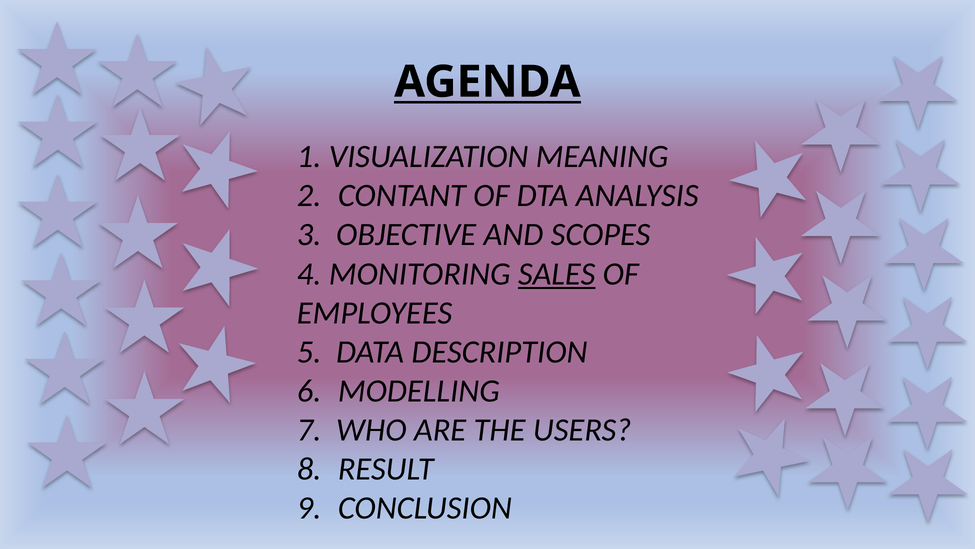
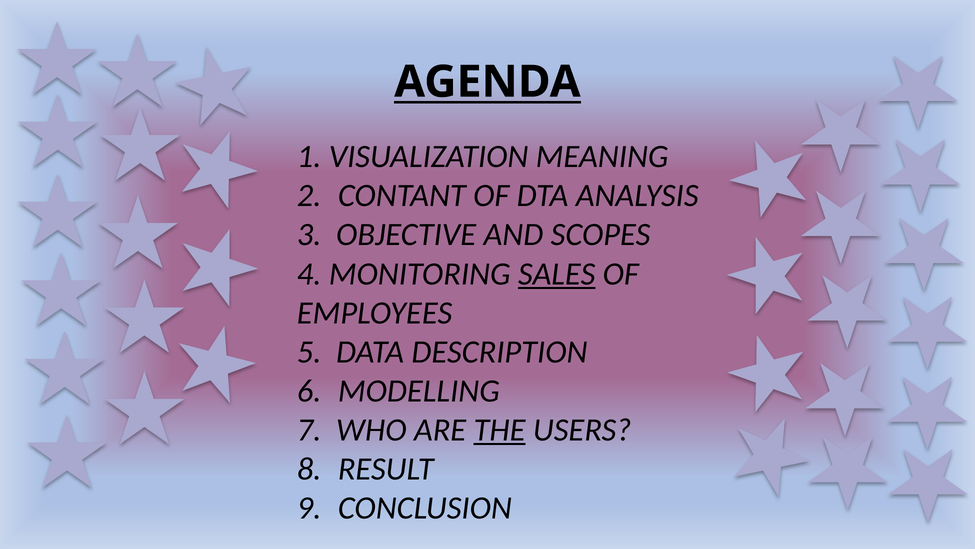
THE underline: none -> present (500, 430)
